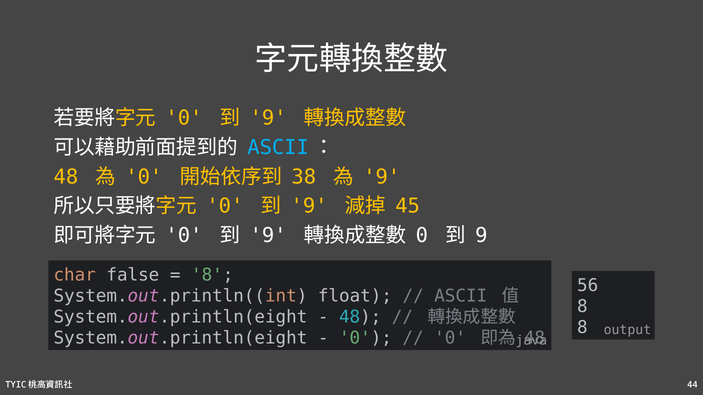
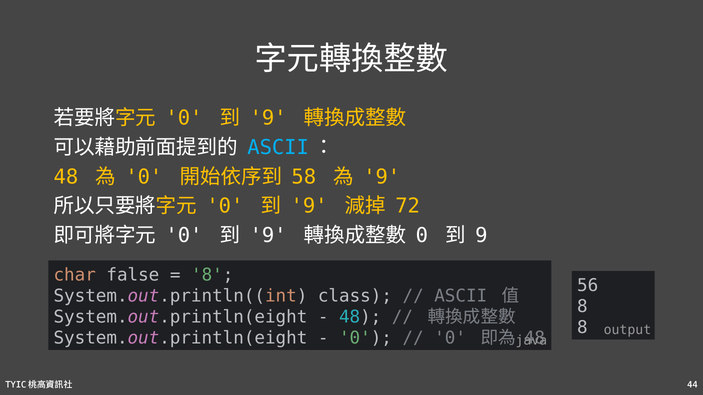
38: 38 -> 58 (304, 177)
45: 45 -> 72 (408, 206)
float: float -> class (355, 296)
